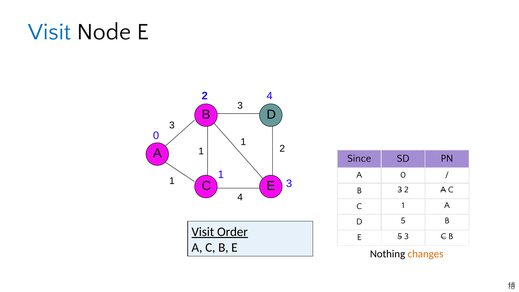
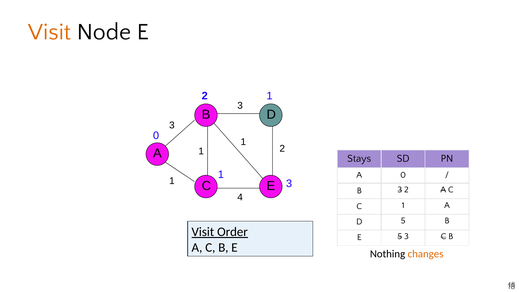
Visit colour: blue -> orange (50, 32)
4: 4 -> 1 (270, 96)
Since: Since -> Stays (359, 158)
